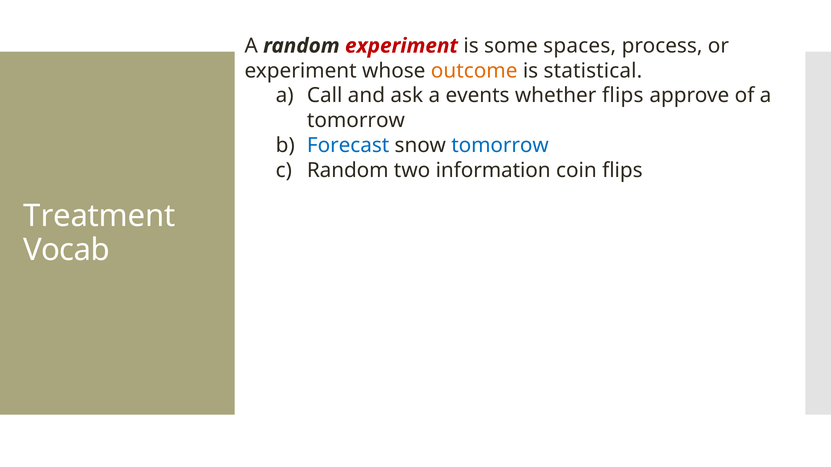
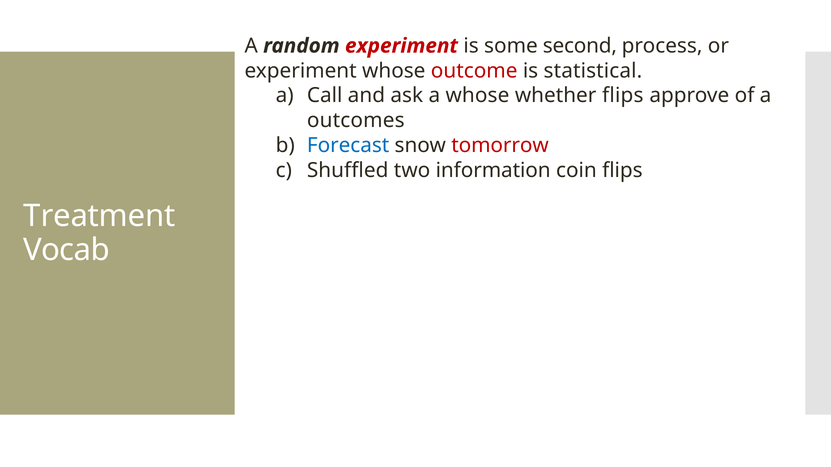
spaces: spaces -> second (580, 46)
outcome colour: orange -> red (474, 71)
a events: events -> whose (477, 96)
tomorrow: tomorrow -> outcomes (356, 121)
tomorrow colour: blue -> red (500, 146)
Random: Random -> Shuffled (348, 170)
